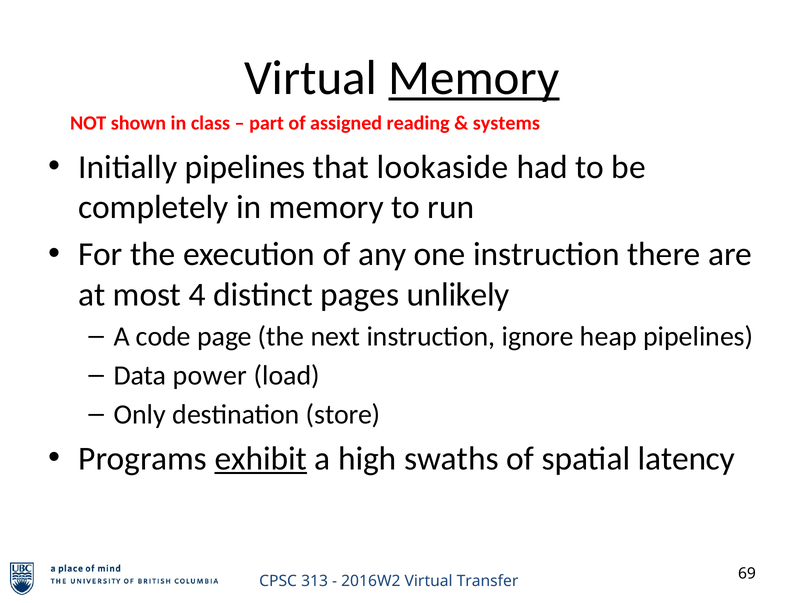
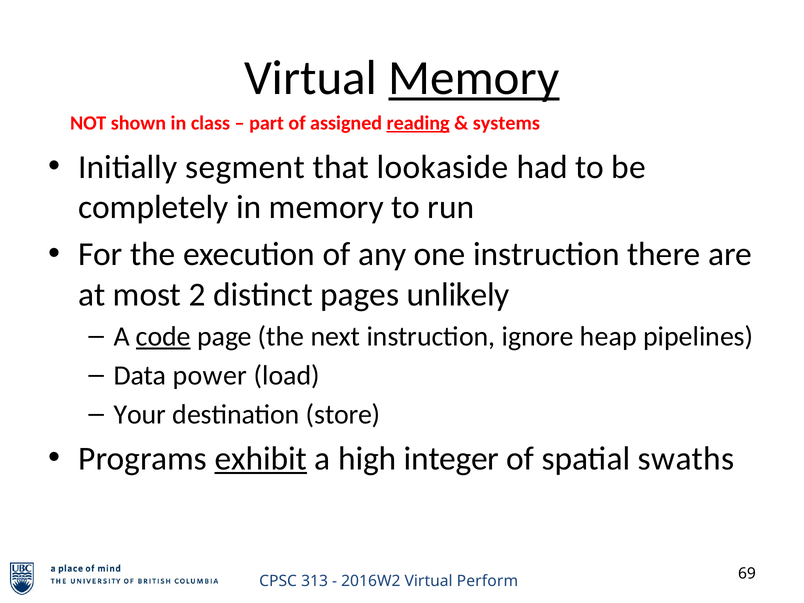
reading underline: none -> present (418, 123)
Initially pipelines: pipelines -> segment (245, 167)
4: 4 -> 2 (197, 294)
code underline: none -> present (163, 337)
Only: Only -> Your (140, 415)
swaths: swaths -> integer (452, 459)
latency: latency -> swaths (686, 459)
Transfer: Transfer -> Perform (487, 581)
